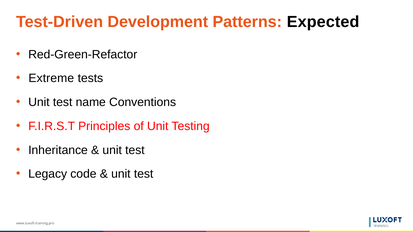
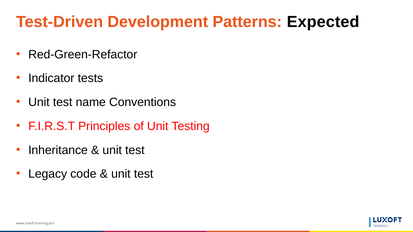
Extreme: Extreme -> Indicator (51, 78)
